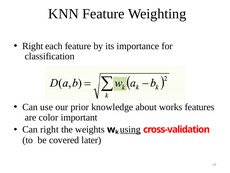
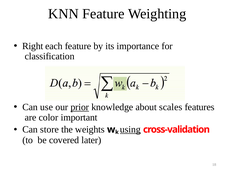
prior underline: none -> present (80, 107)
works: works -> scales (171, 107)
Can right: right -> store (49, 129)
